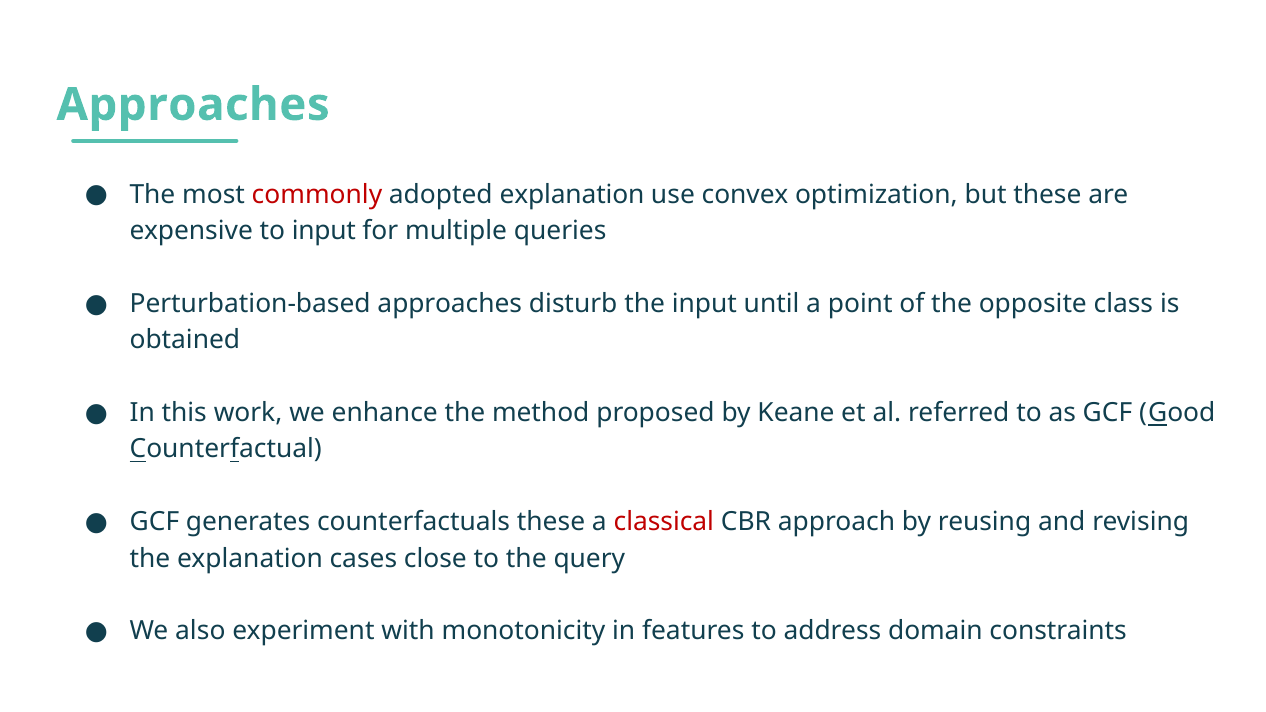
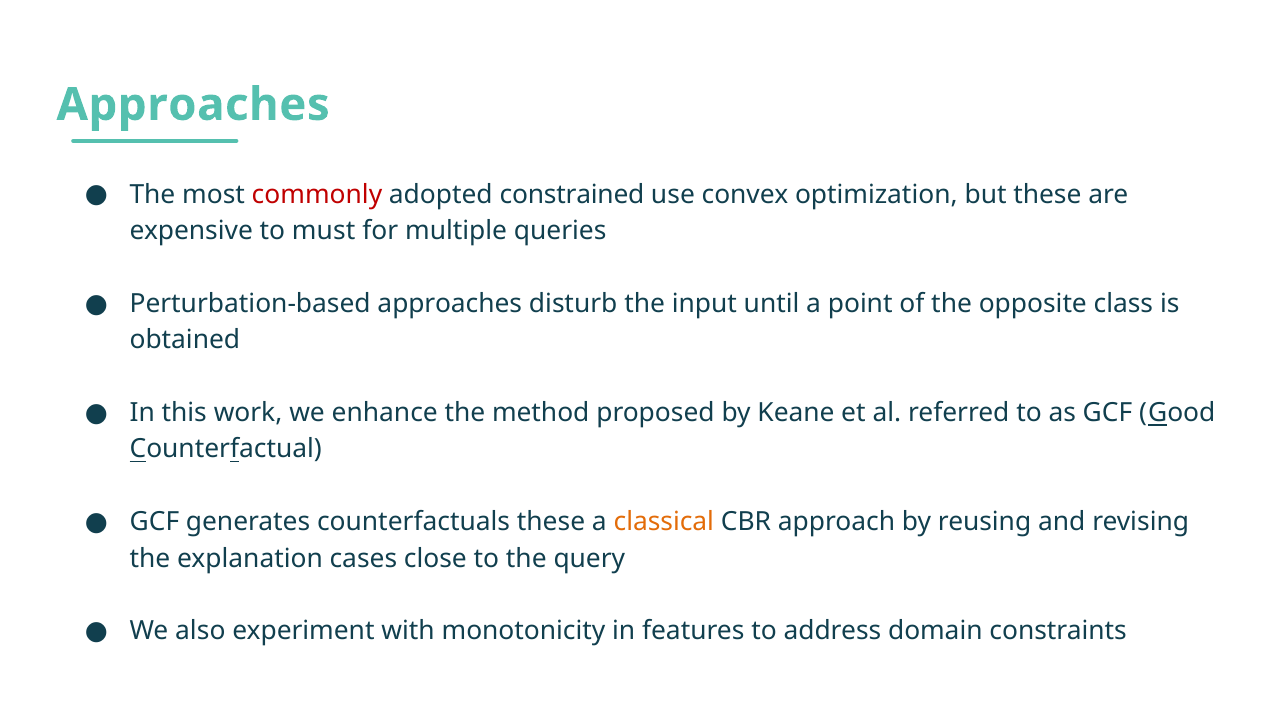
adopted explanation: explanation -> constrained (572, 195)
to input: input -> must (324, 231)
classical colour: red -> orange (664, 522)
